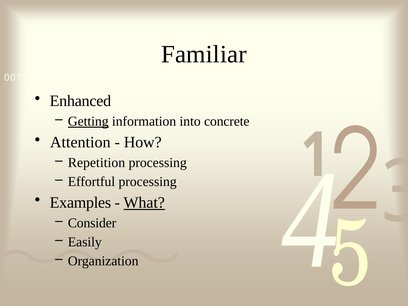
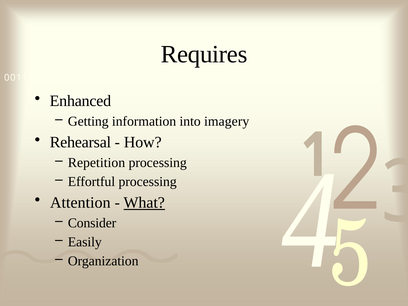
Familiar: Familiar -> Requires (204, 54)
Getting underline: present -> none (88, 121)
concrete: concrete -> imagery (227, 121)
Attention: Attention -> Rehearsal (80, 142)
Examples: Examples -> Attention (80, 203)
